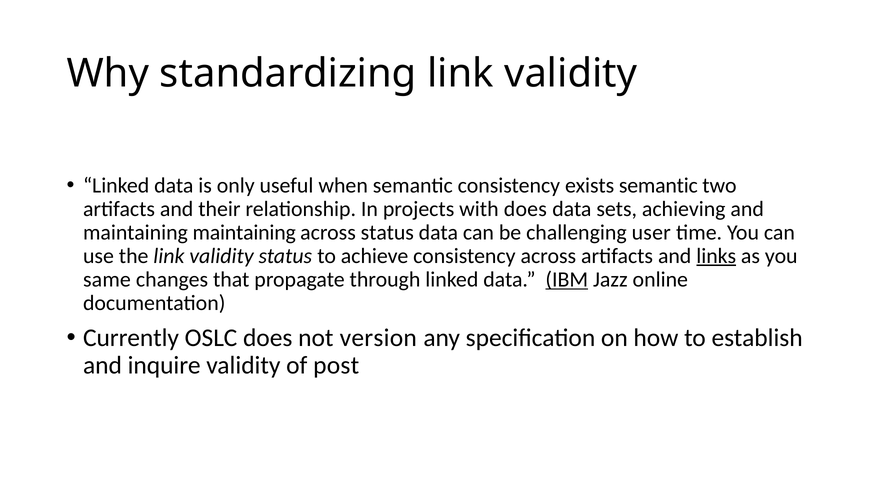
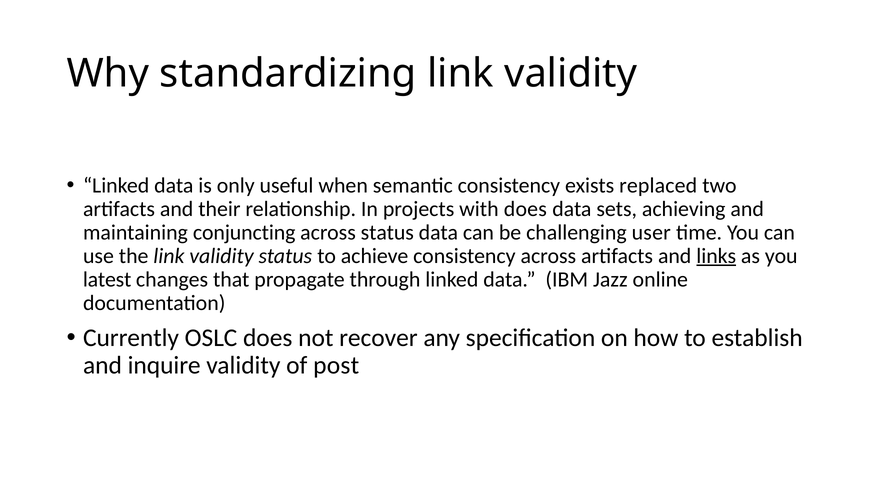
exists semantic: semantic -> replaced (658, 186)
maintaining maintaining: maintaining -> conjuncting (244, 233)
same: same -> latest (107, 280)
IBM underline: present -> none (567, 280)
version: version -> recover (378, 338)
